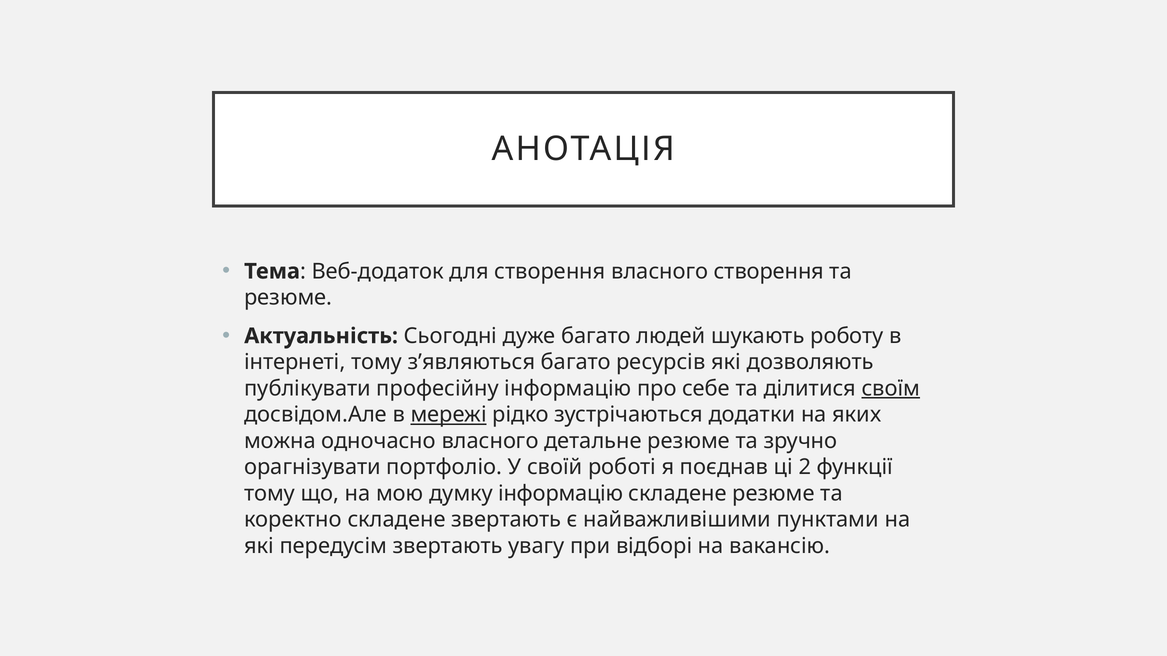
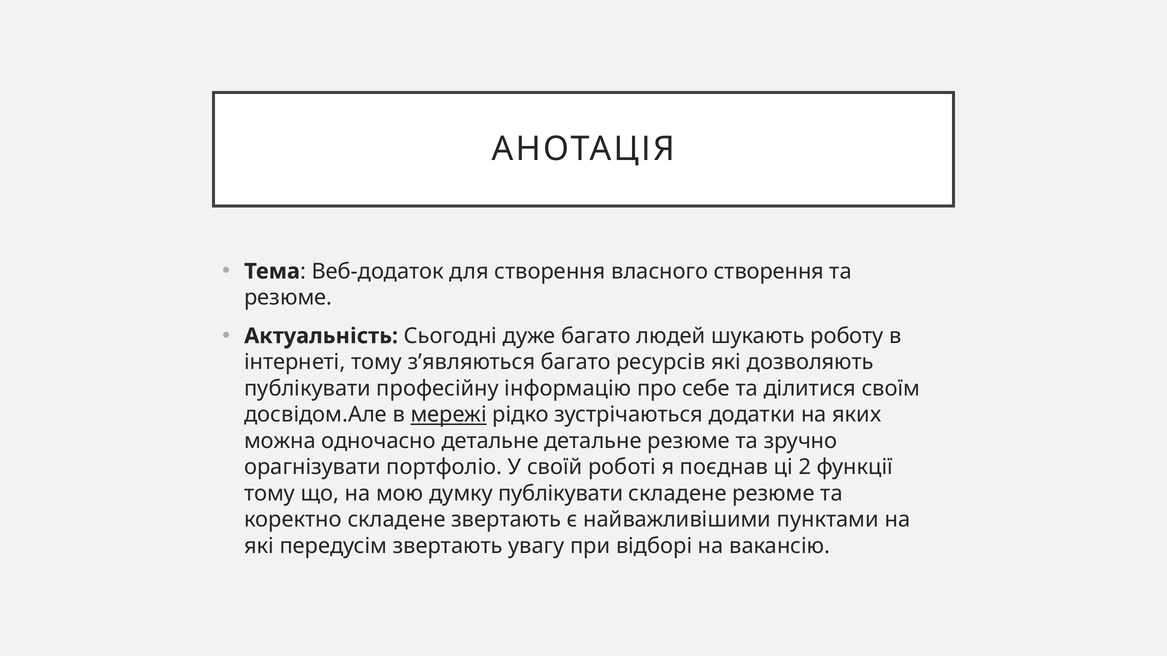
своїм underline: present -> none (891, 389)
одночасно власного: власного -> детальне (490, 441)
думку інформацію: інформацію -> публікувати (561, 494)
